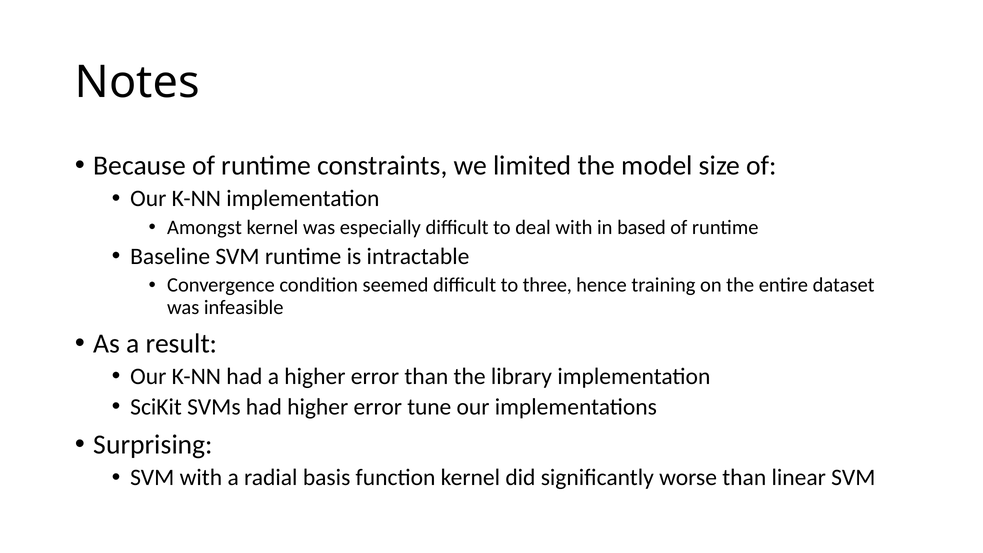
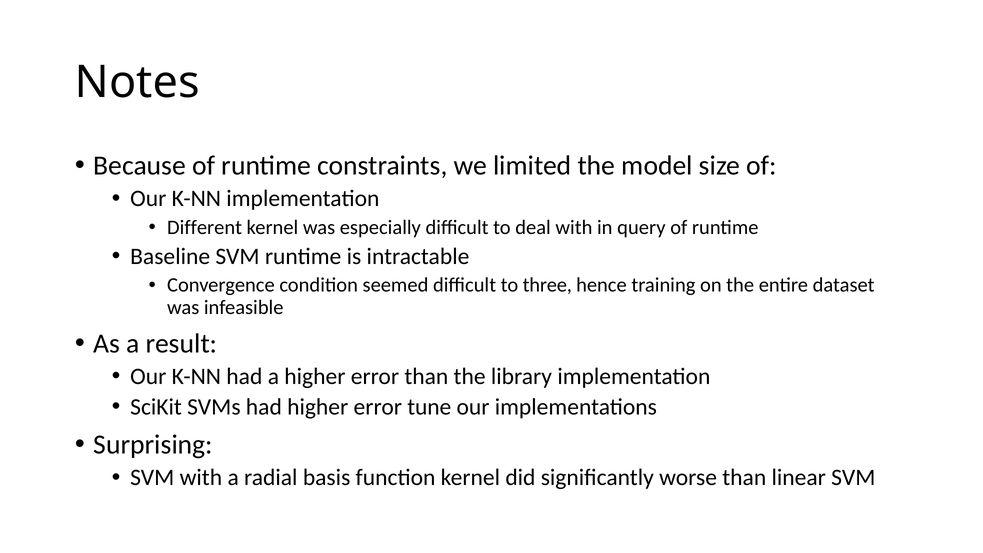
Amongst: Amongst -> Different (205, 227)
based: based -> query (641, 227)
